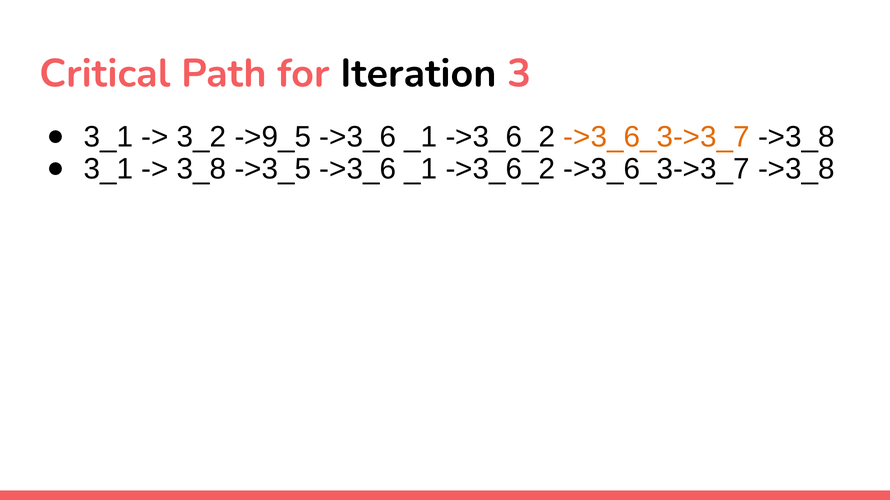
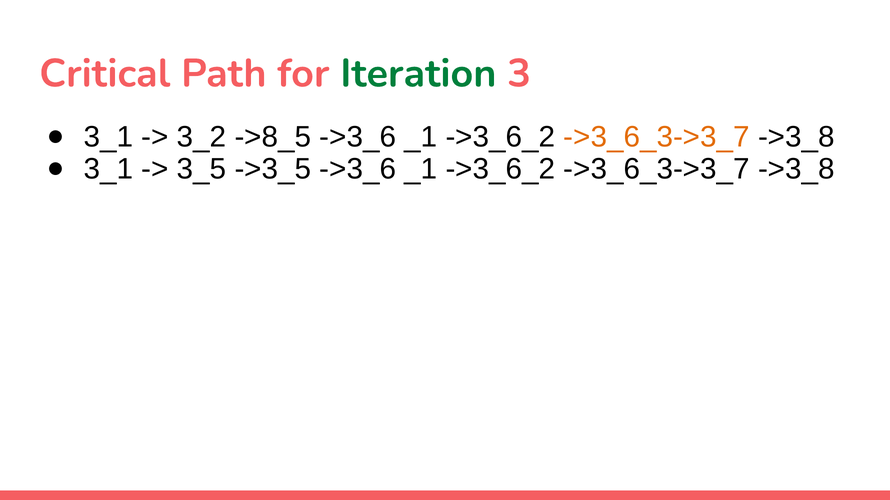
Iteration colour: black -> green (418, 73)
->9_5: ->9_5 -> ->8_5 (273, 137)
3_8: 3_8 -> 3_5 (202, 169)
